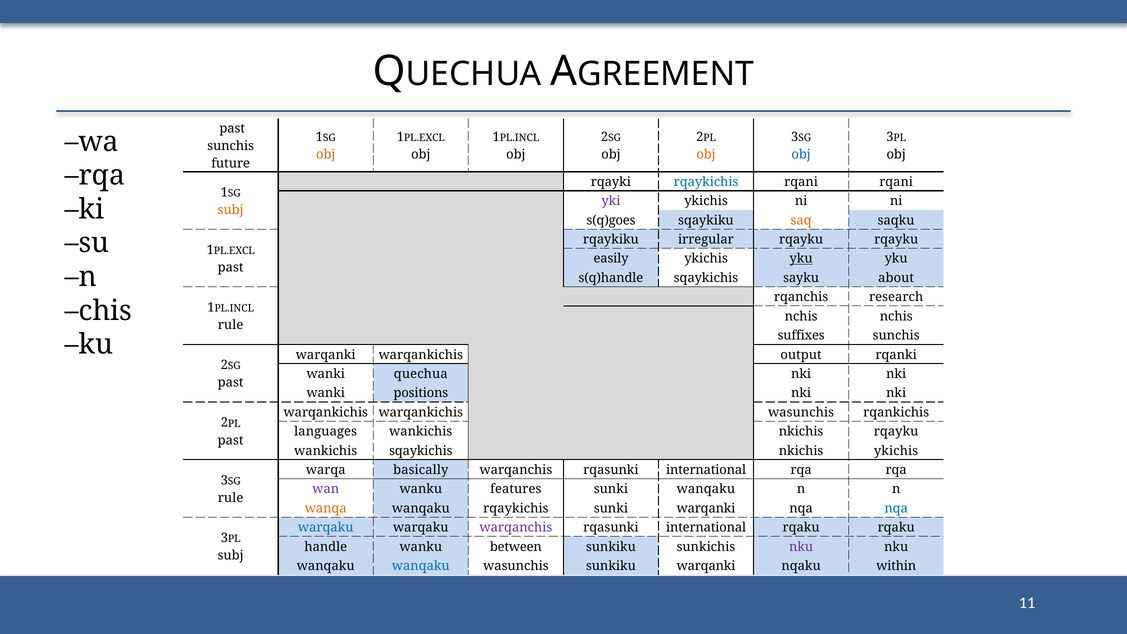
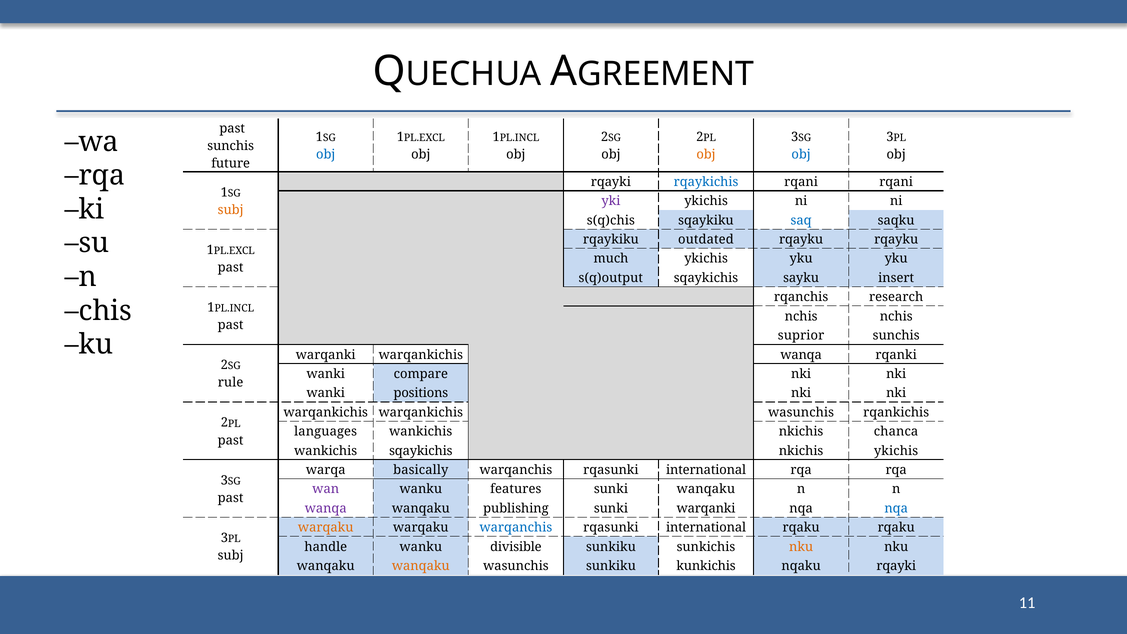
obj colour: orange -> blue (326, 155)
s(q)goes: s(q)goes -> s(q)chis (611, 220)
saq colour: orange -> blue (801, 220)
irregular: irregular -> outdated (706, 239)
easily: easily -> much (611, 259)
yku underline: present -> none (801, 259)
s(q)handle: s(q)handle -> s(q)output (611, 278)
about: about -> insert (896, 278)
rule: rule -> past (231, 325)
suffixes: suffixes -> suprior (801, 335)
warqankichis output: output -> wanqa (801, 355)
quechua: quechua -> compare (421, 374)
past: past -> rule (231, 383)
nkichis rqayku: rqayku -> chanca (896, 432)
rule: rule -> past (231, 498)
wanqa colour: orange -> purple (326, 508)
wanqaku rqaykichis: rqaykichis -> publishing (516, 508)
warqaku colour: blue -> orange (326, 528)
warqanchis colour: purple -> blue (516, 528)
between: between -> divisible (516, 547)
nku colour: purple -> orange (801, 547)
wanqaku colour: blue -> orange (421, 566)
sunkiku warqanki: warqanki -> kunkichis (706, 566)
nqaku within: within -> rqayki (896, 566)
